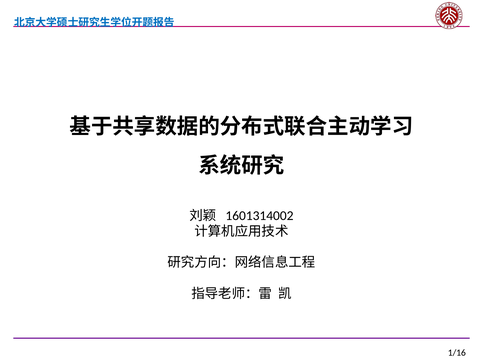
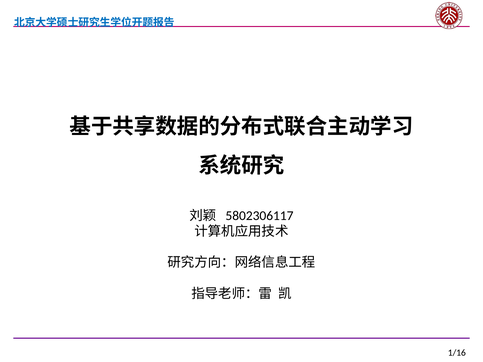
1601314002: 1601314002 -> 5802306117 (259, 216)
